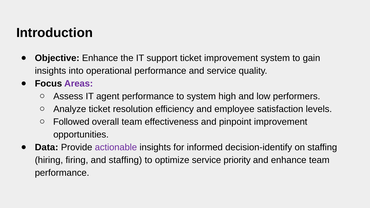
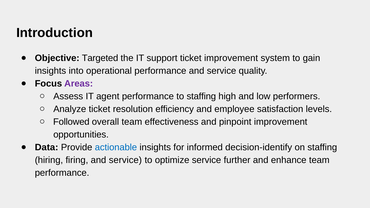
Objective Enhance: Enhance -> Targeted (100, 58)
to system: system -> staffing (201, 96)
actionable colour: purple -> blue (116, 148)
firing and staffing: staffing -> service (125, 160)
priority: priority -> further (237, 160)
